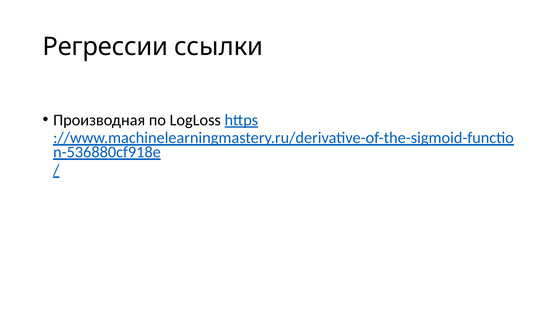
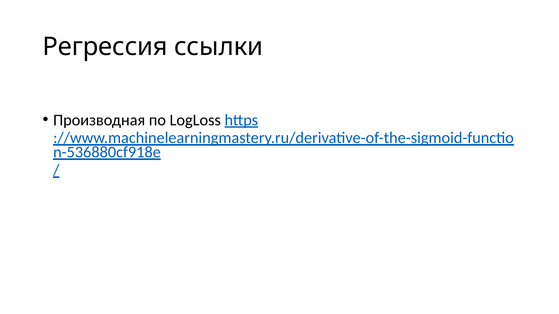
Регрессии: Регрессии -> Регрессия (105, 47)
